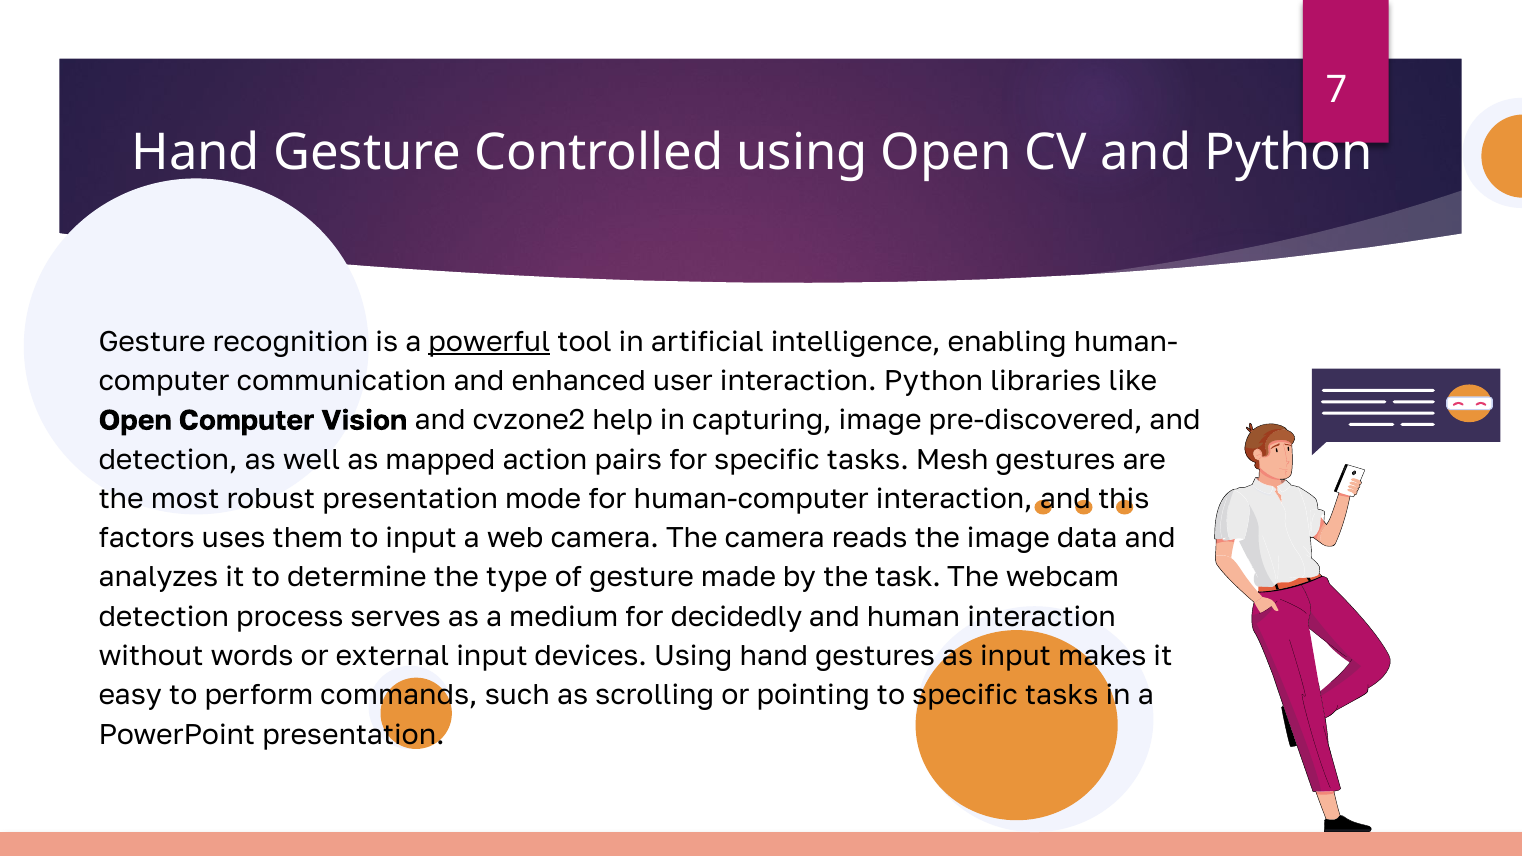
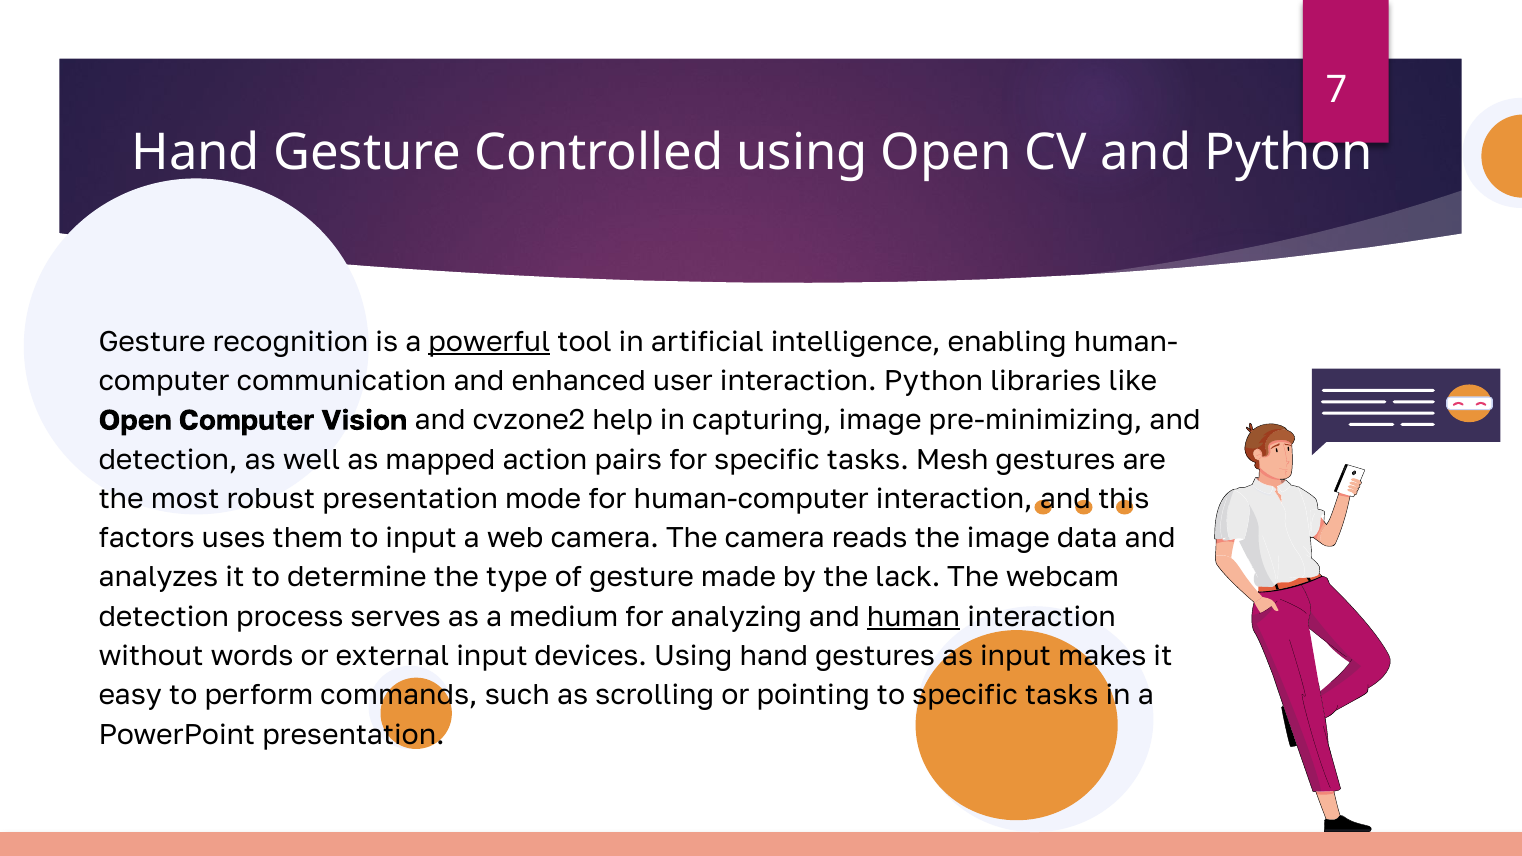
pre-discovered: pre-discovered -> pre-minimizing (1036, 420)
task: task -> lack (908, 578)
decidedly: decidedly -> analyzing (736, 617)
human underline: none -> present (914, 617)
